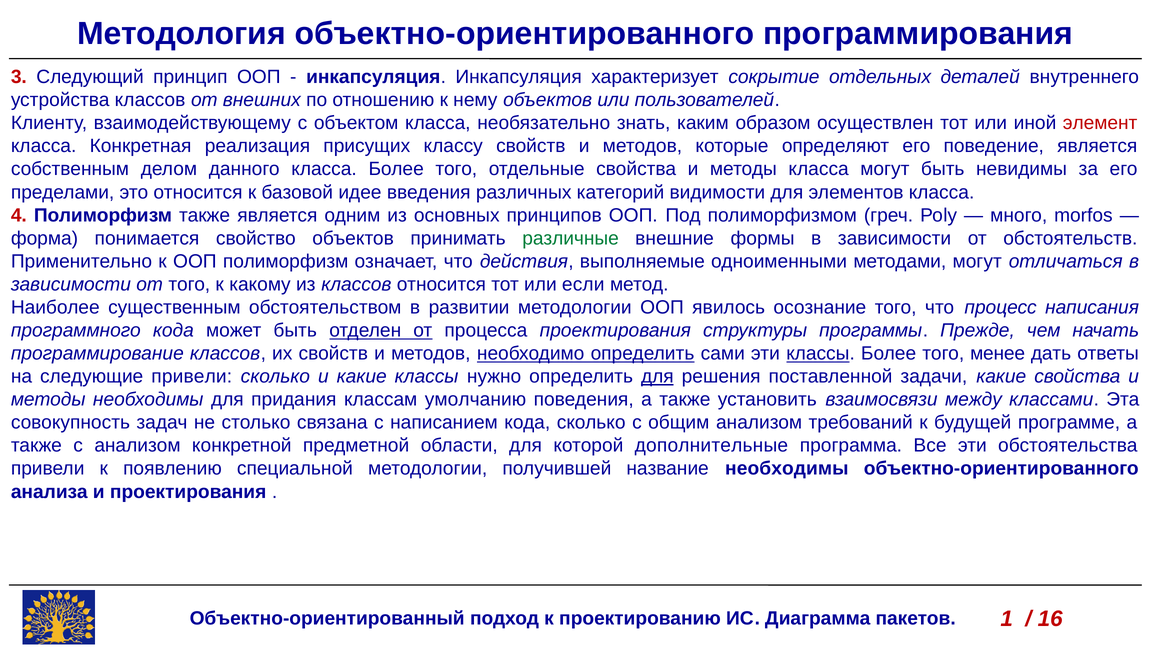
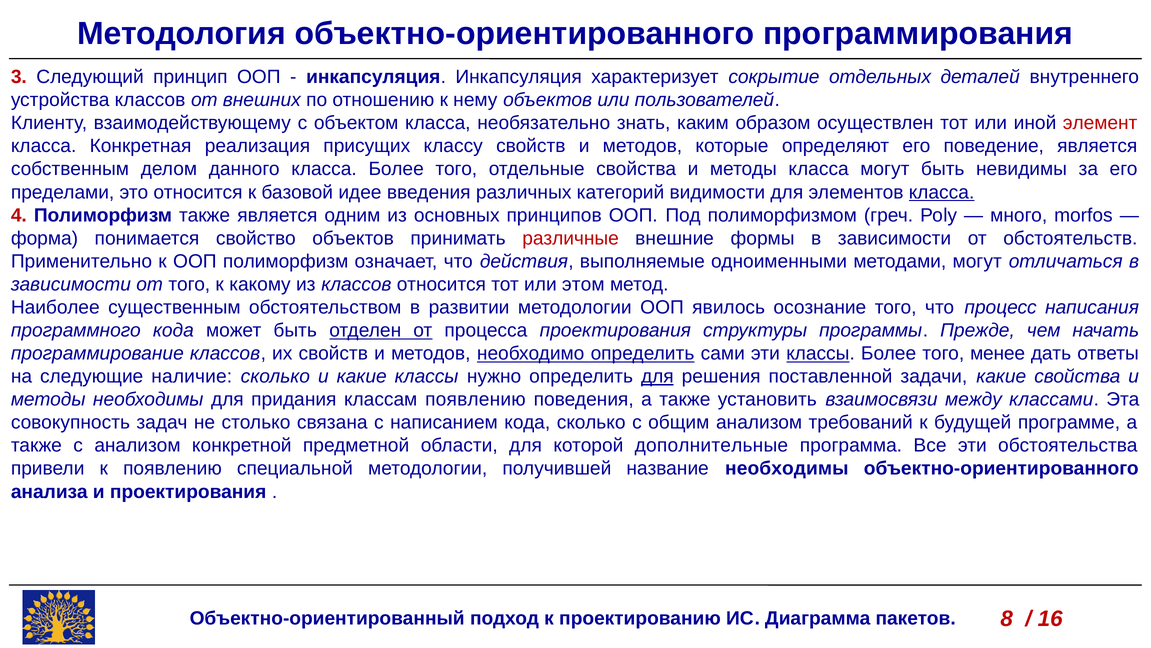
класса underline: none -> present (942, 192)
различные colour: green -> red (571, 238)
если: если -> этом (583, 284)
следующие привели: привели -> наличие (192, 376)
классам умолчанию: умолчанию -> появлению (475, 399)
1: 1 -> 8 (1007, 618)
